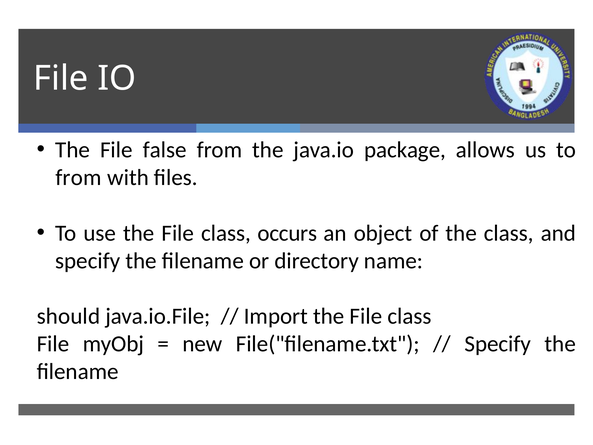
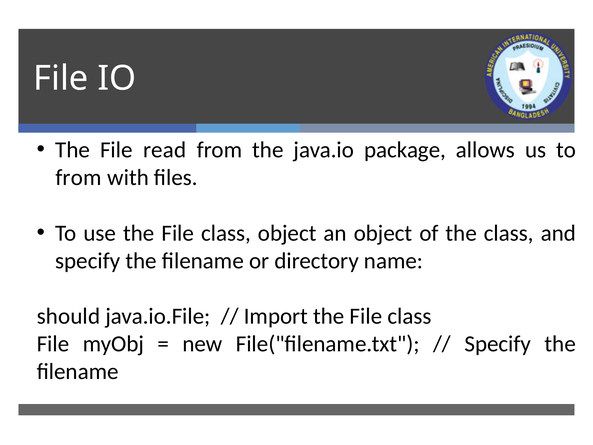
false: false -> read (165, 150)
class occurs: occurs -> object (287, 233)
